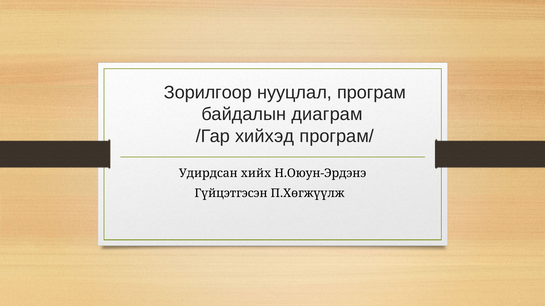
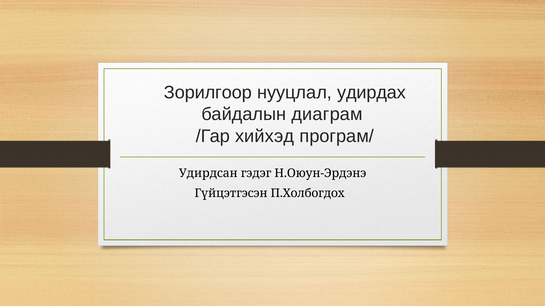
програм: програм -> удирдах (372, 93)
хийх: хийх -> гэдэг (256, 174)
П.Хөгжүүлж: П.Хөгжүүлж -> П.Холбогдох (308, 194)
